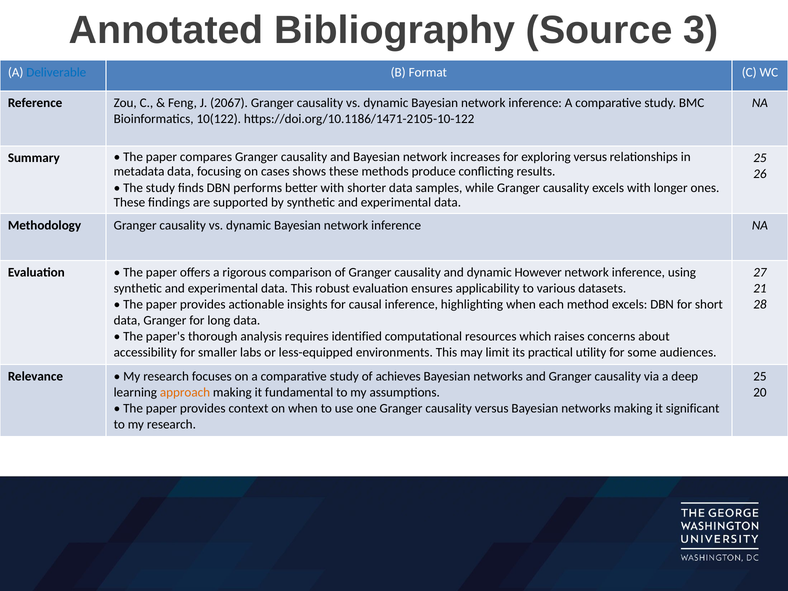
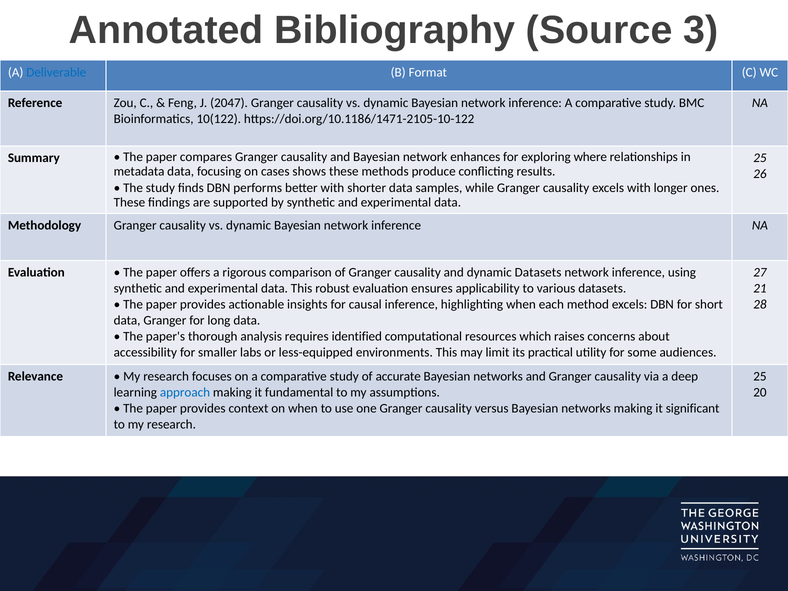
2067: 2067 -> 2047 (229, 103)
increases: increases -> enhances (475, 157)
exploring versus: versus -> where (590, 157)
dynamic However: However -> Datasets (538, 273)
achieves: achieves -> accurate (398, 377)
approach colour: orange -> blue (185, 393)
